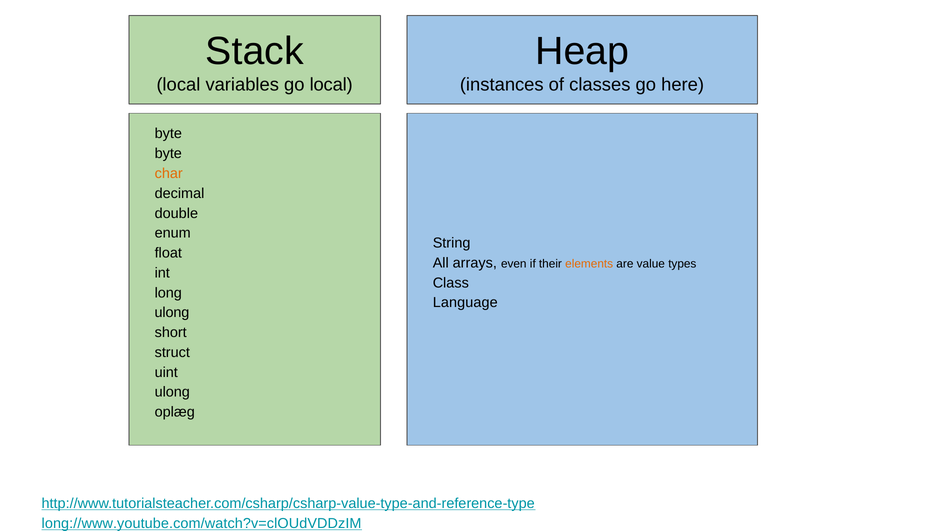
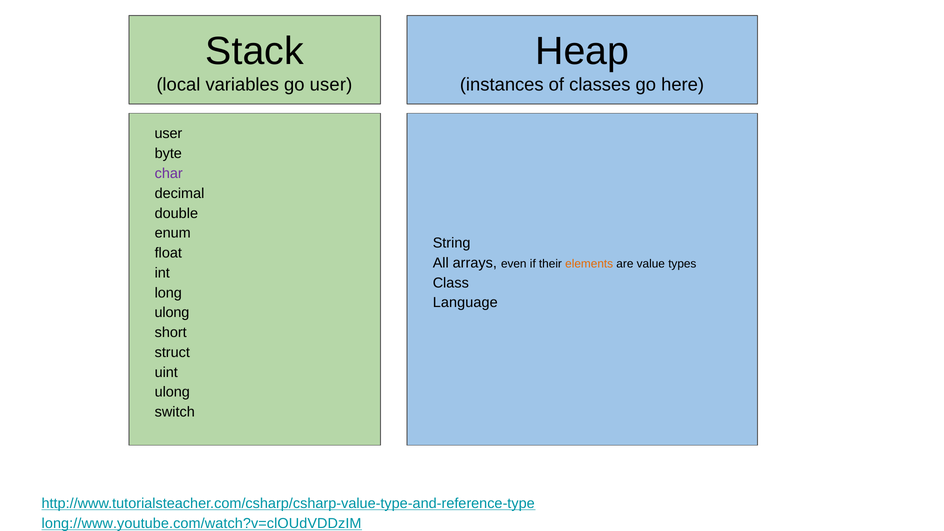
go local: local -> user (331, 85)
byte: byte -> user (168, 134)
char colour: orange -> purple (169, 173)
oplæg: oplæg -> switch (175, 412)
